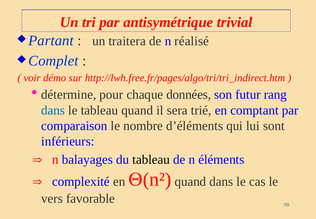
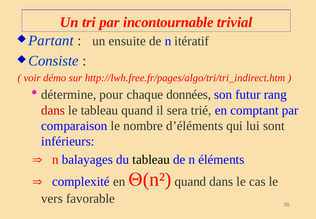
antisymétrique: antisymétrique -> incontournable (168, 22)
traitera: traitera -> ensuite (127, 41)
réalisé: réalisé -> itératif (192, 41)
Complet: Complet -> Consiste (54, 61)
dans colour: blue -> red (53, 110)
